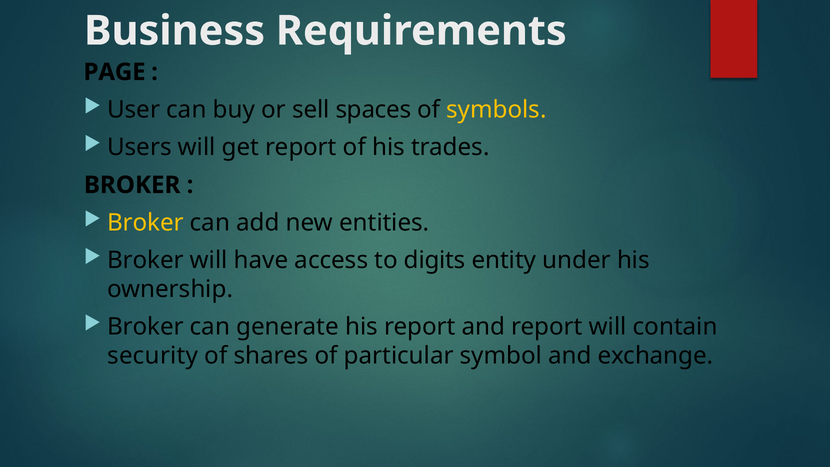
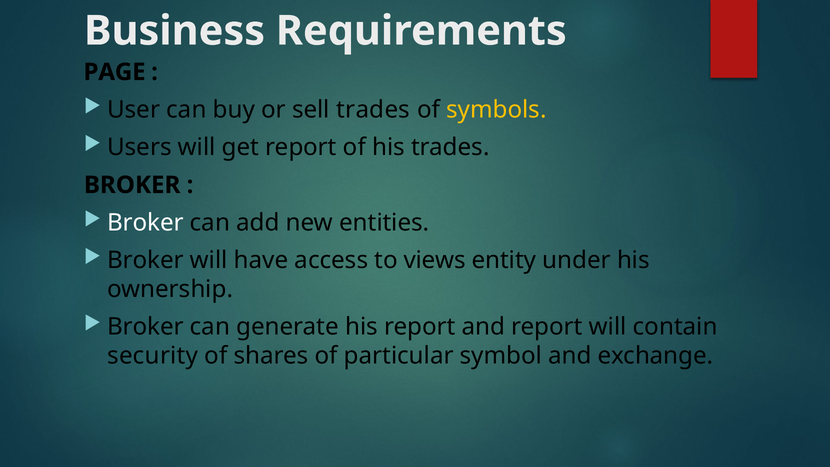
sell spaces: spaces -> trades (373, 110)
Broker colour: yellow -> white (145, 223)
digits: digits -> views (435, 260)
